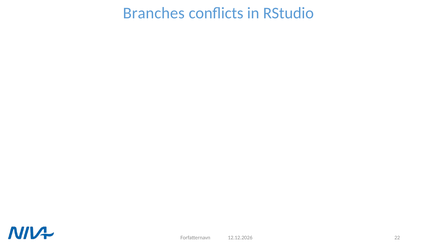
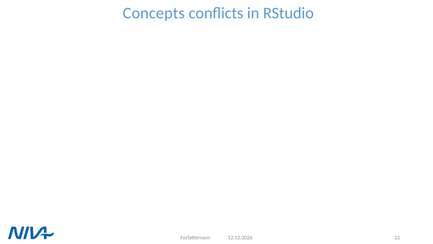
Branches: Branches -> Concepts (154, 13)
